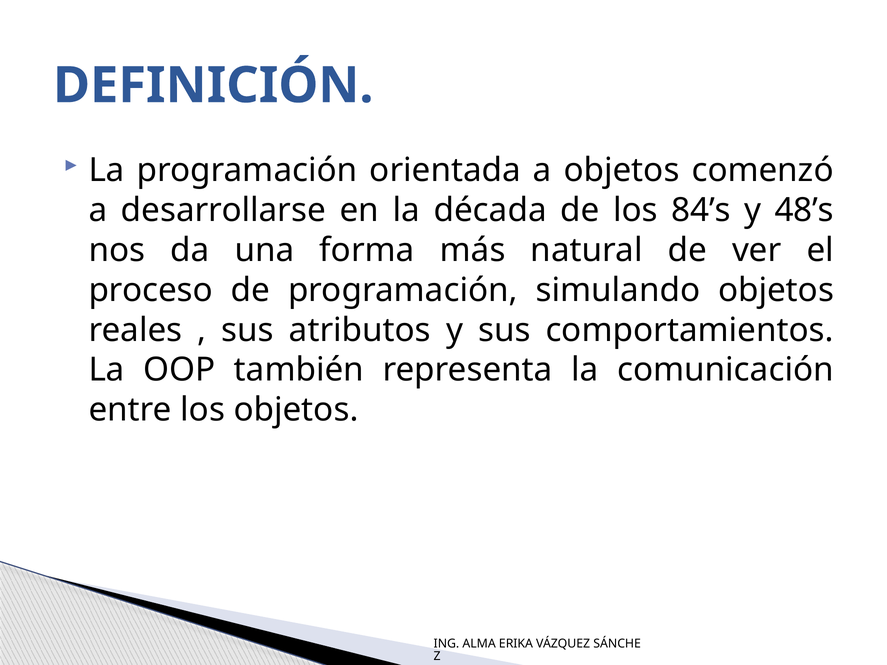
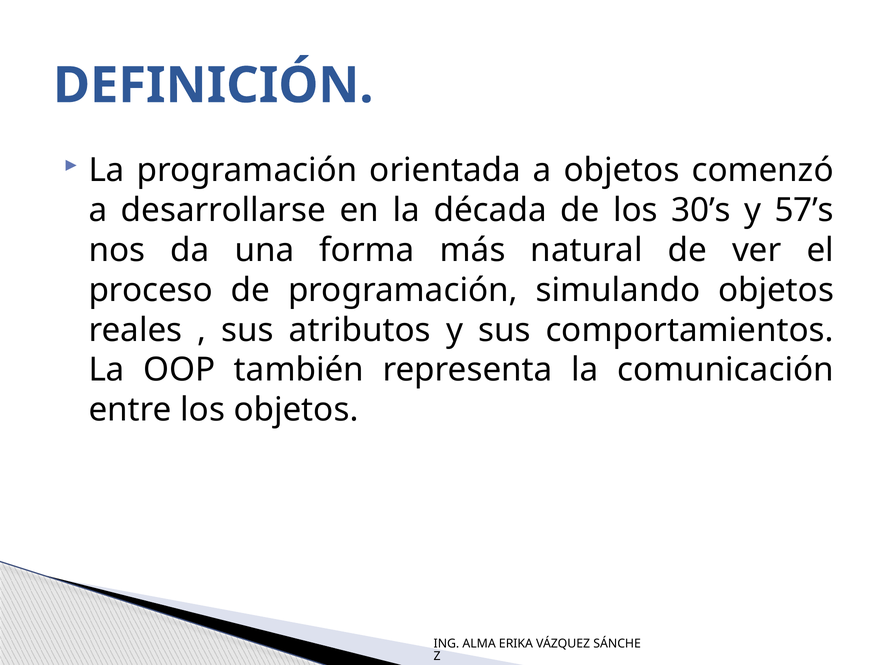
84’s: 84’s -> 30’s (701, 210)
48’s: 48’s -> 57’s (804, 210)
